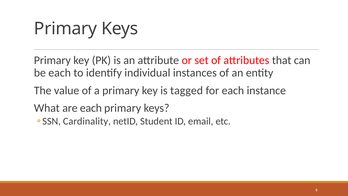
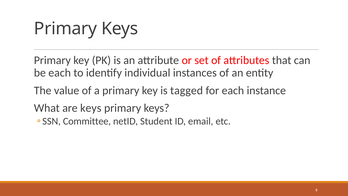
are each: each -> keys (91, 108)
Cardinality: Cardinality -> Committee (87, 121)
